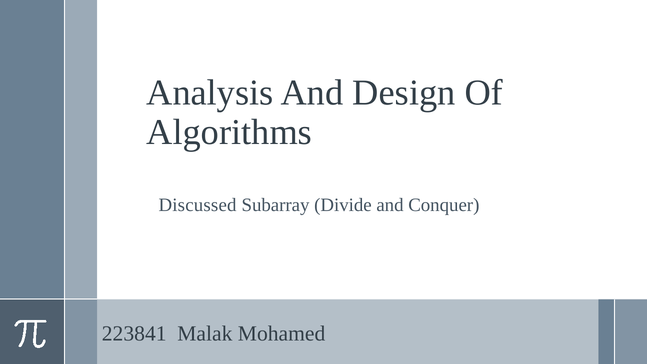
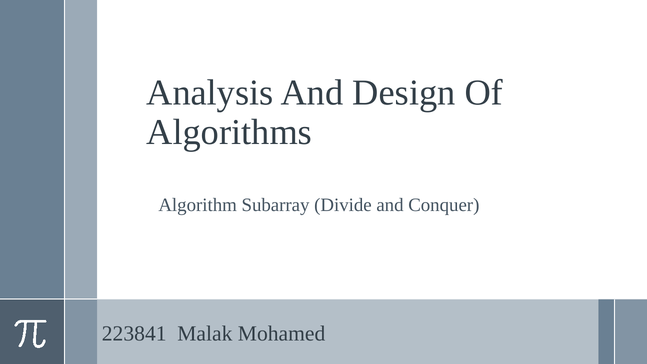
Discussed: Discussed -> Algorithm (198, 205)
